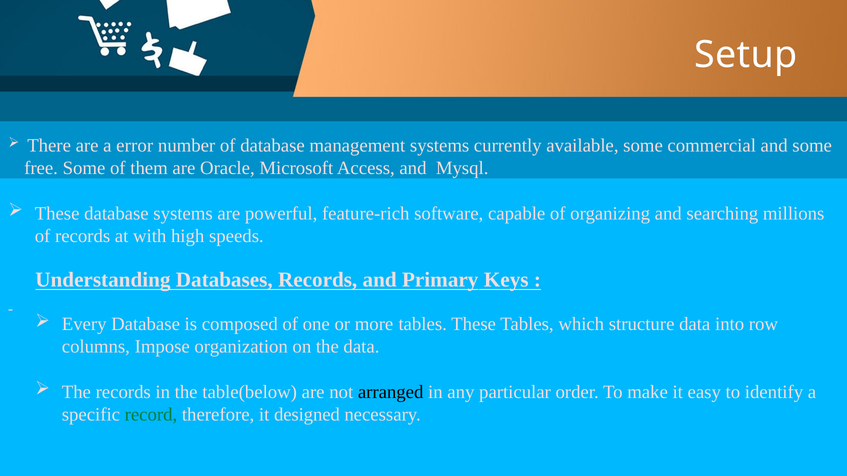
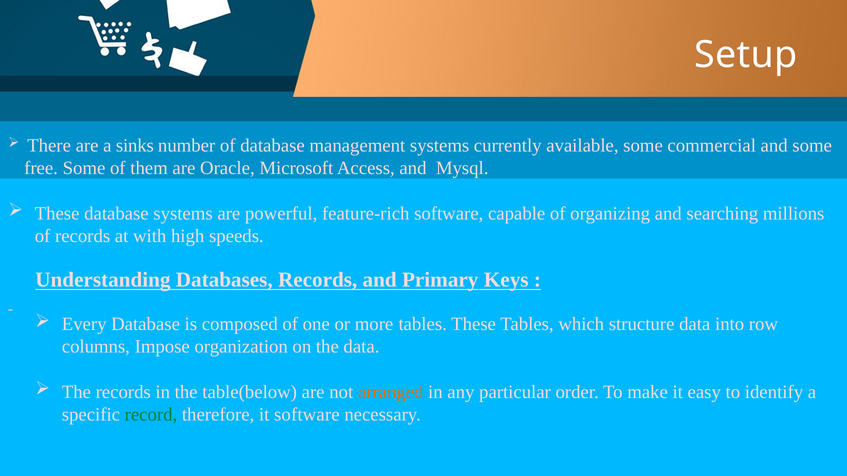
error: error -> sinks (135, 146)
arranged colour: black -> orange (391, 392)
it designed: designed -> software (307, 415)
